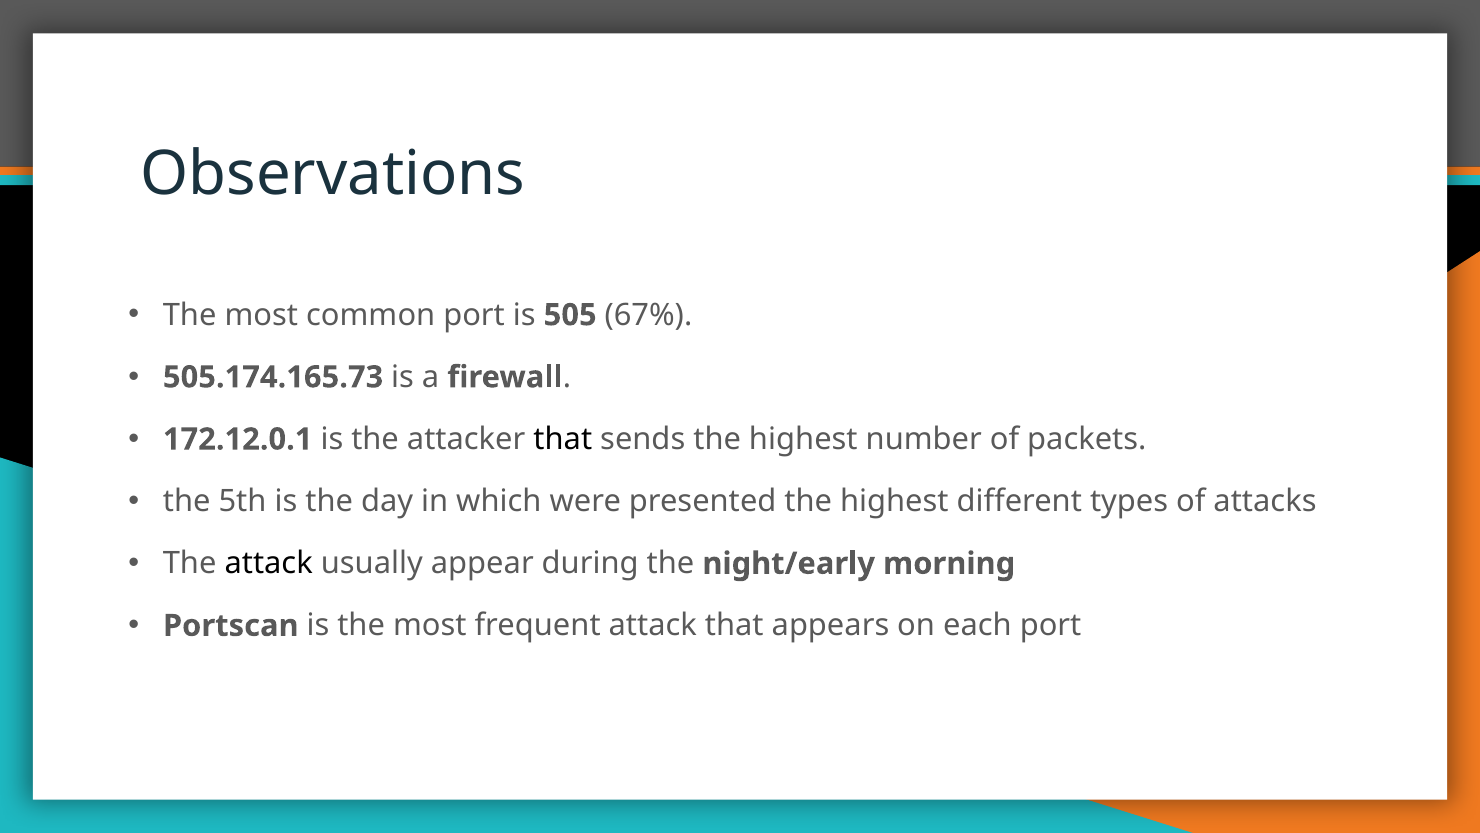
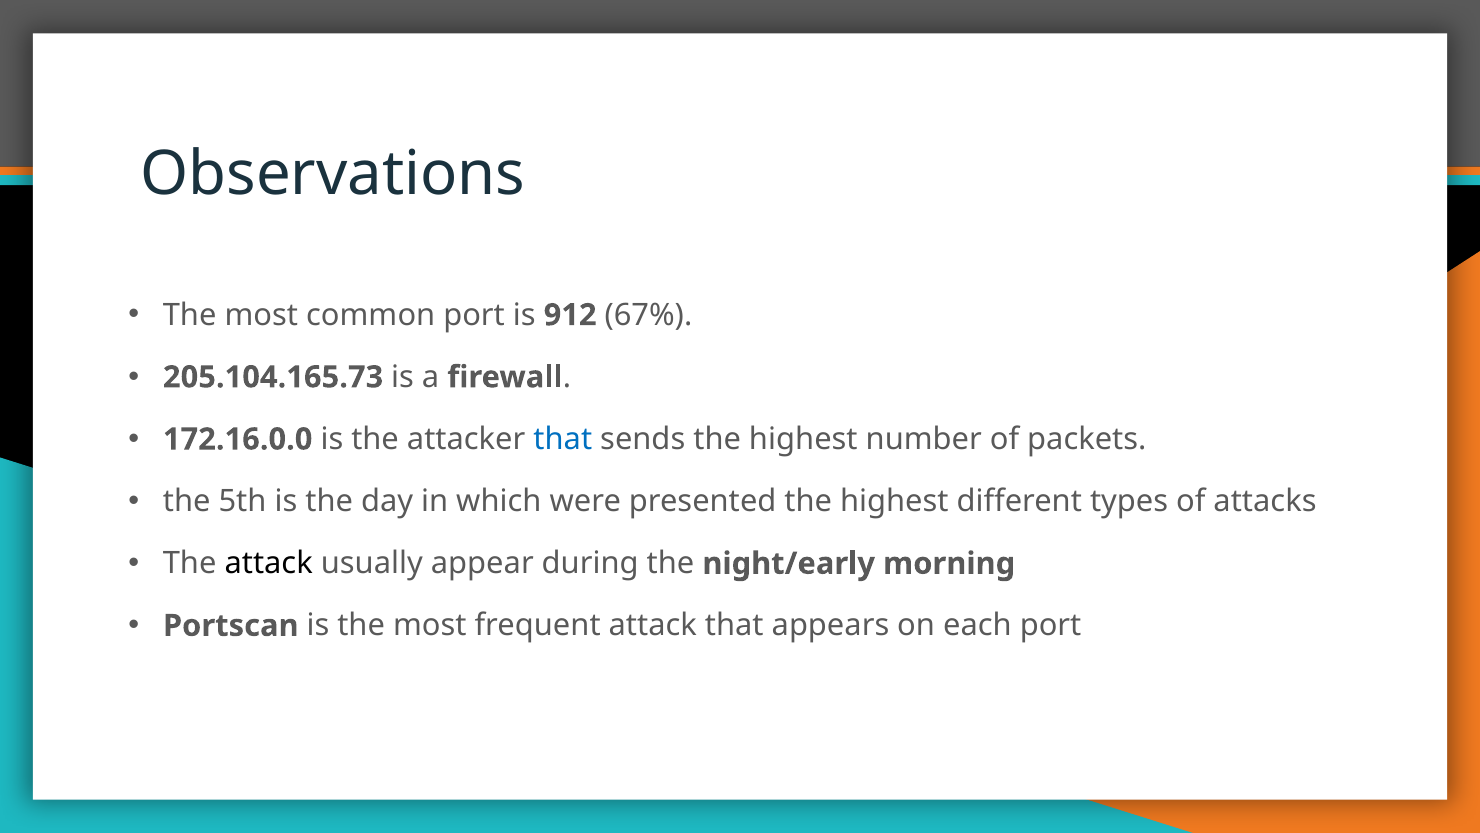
505: 505 -> 912 (570, 315)
505.174.165.73: 505.174.165.73 -> 205.104.165.73 (273, 377)
172.12.0.1: 172.12.0.1 -> 172.16.0.0 (238, 439)
that colour: black -> blue (563, 439)
